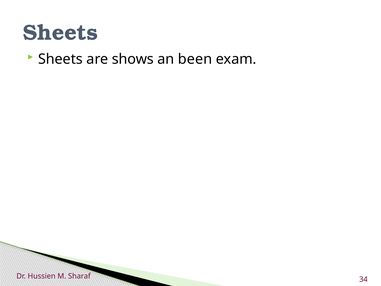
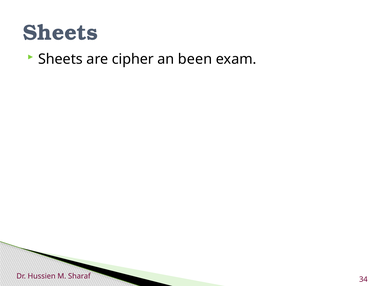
shows: shows -> cipher (133, 59)
